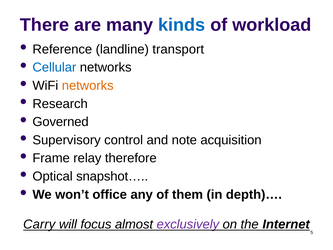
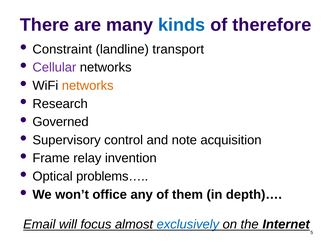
workload: workload -> therefore (272, 25)
Reference: Reference -> Constraint (62, 49)
Cellular colour: blue -> purple (54, 67)
therefore: therefore -> invention (131, 158)
snapshot…: snapshot… -> problems… (112, 176)
Carry: Carry -> Email (39, 224)
exclusively colour: purple -> blue (188, 224)
